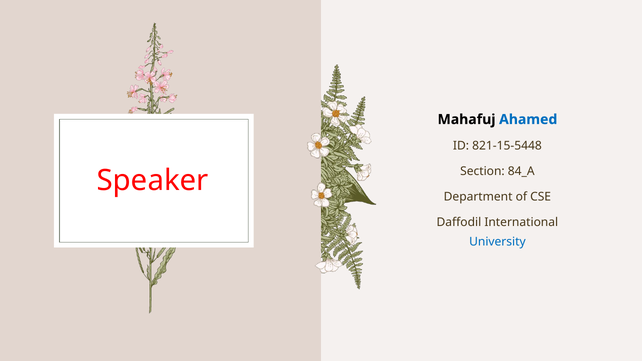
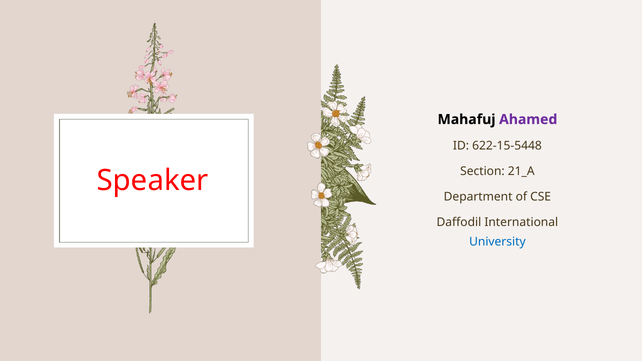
Ahamed colour: blue -> purple (528, 119)
821-15-5448: 821-15-5448 -> 622-15-5448 (507, 146)
84_A: 84_A -> 21_A (521, 172)
